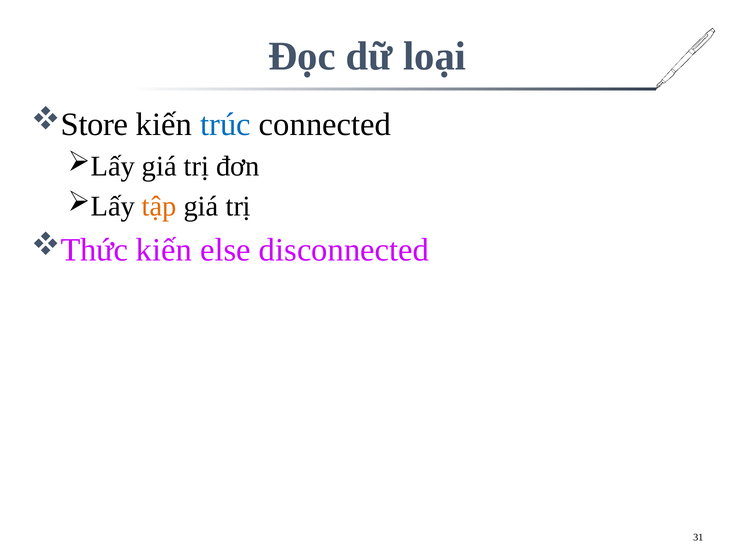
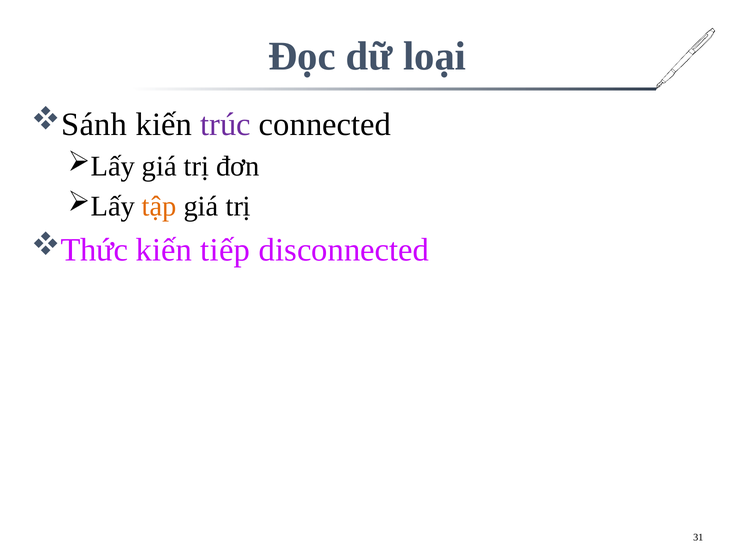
Store: Store -> Sánh (94, 124)
trúc colour: blue -> purple (225, 124)
else: else -> tiếp (225, 250)
